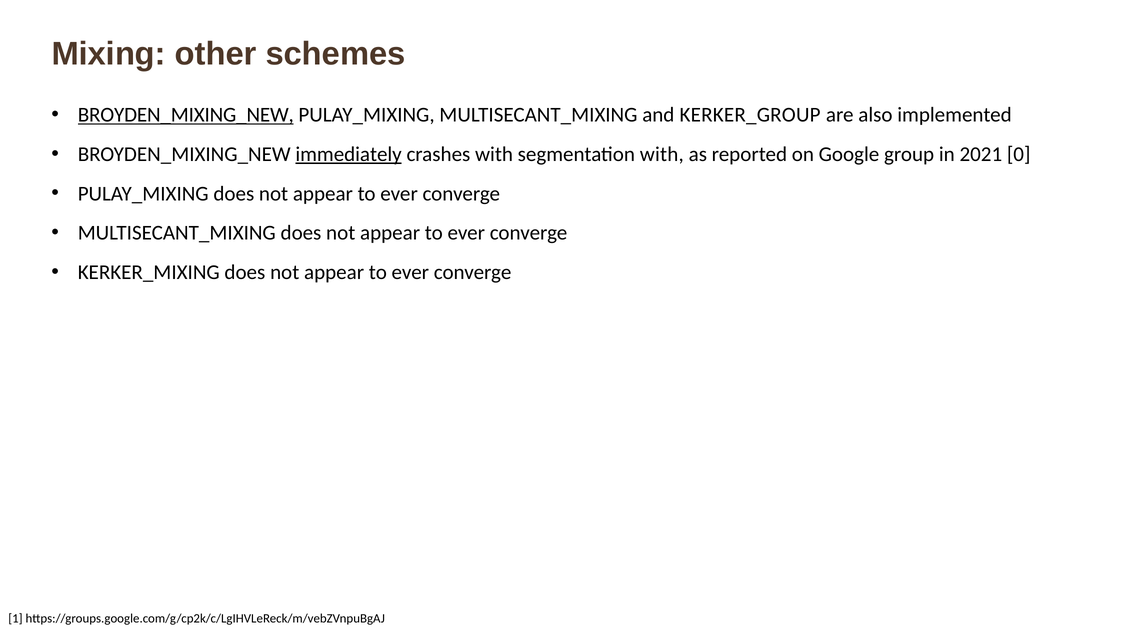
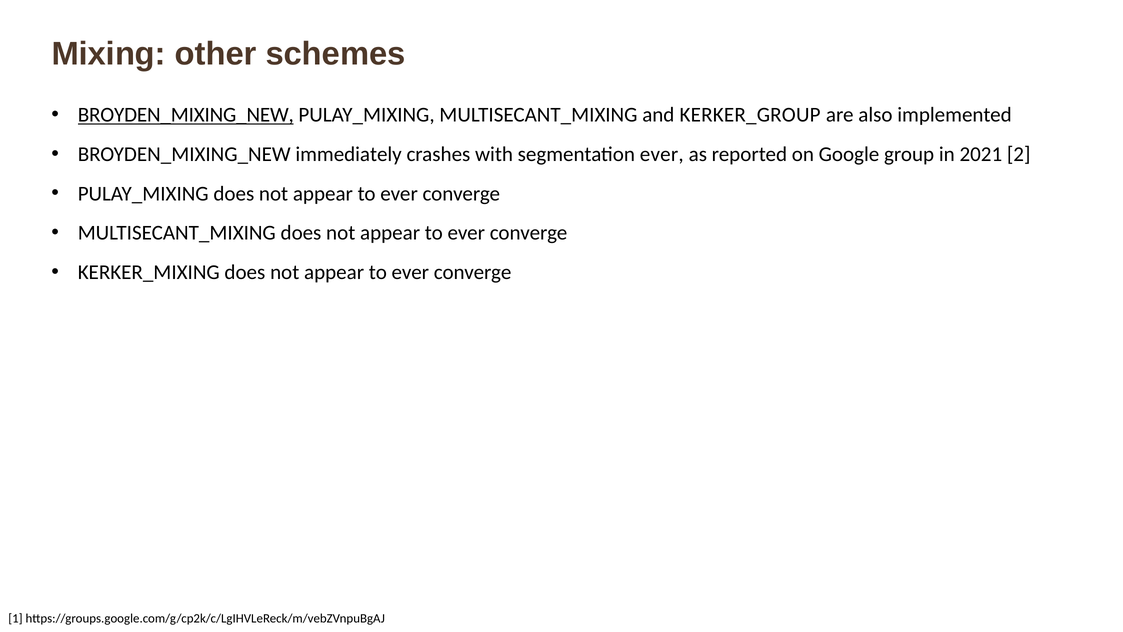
immediately underline: present -> none (349, 154)
segmentation with: with -> ever (662, 154)
0: 0 -> 2 (1019, 154)
